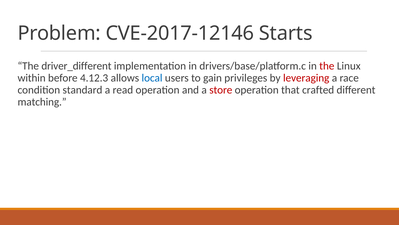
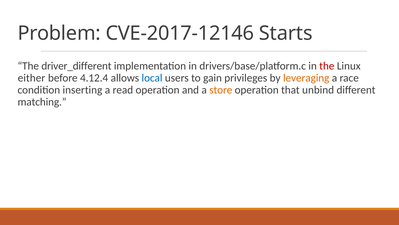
within: within -> either (32, 78)
4.12.3: 4.12.3 -> 4.12.4 (94, 78)
leveraging colour: red -> orange (306, 78)
standard: standard -> inserting (82, 90)
store colour: red -> orange (221, 90)
crafted: crafted -> unbind (318, 90)
